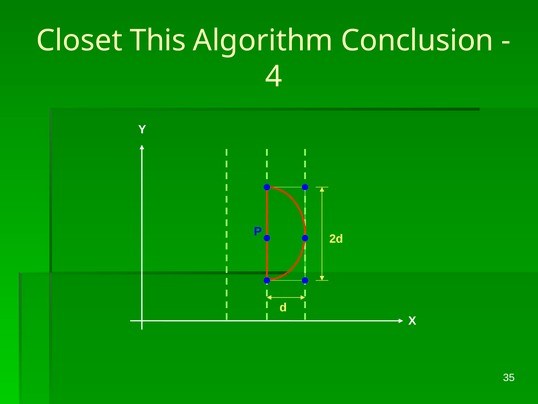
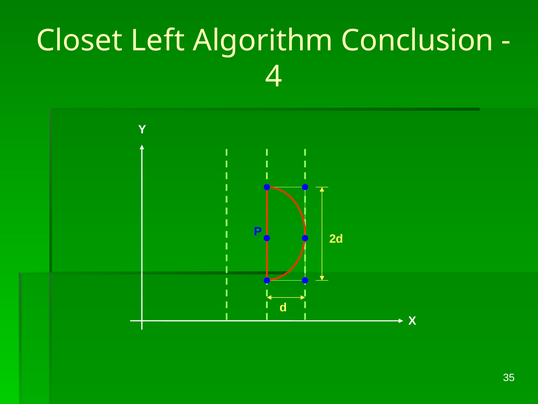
This: This -> Left (158, 41)
